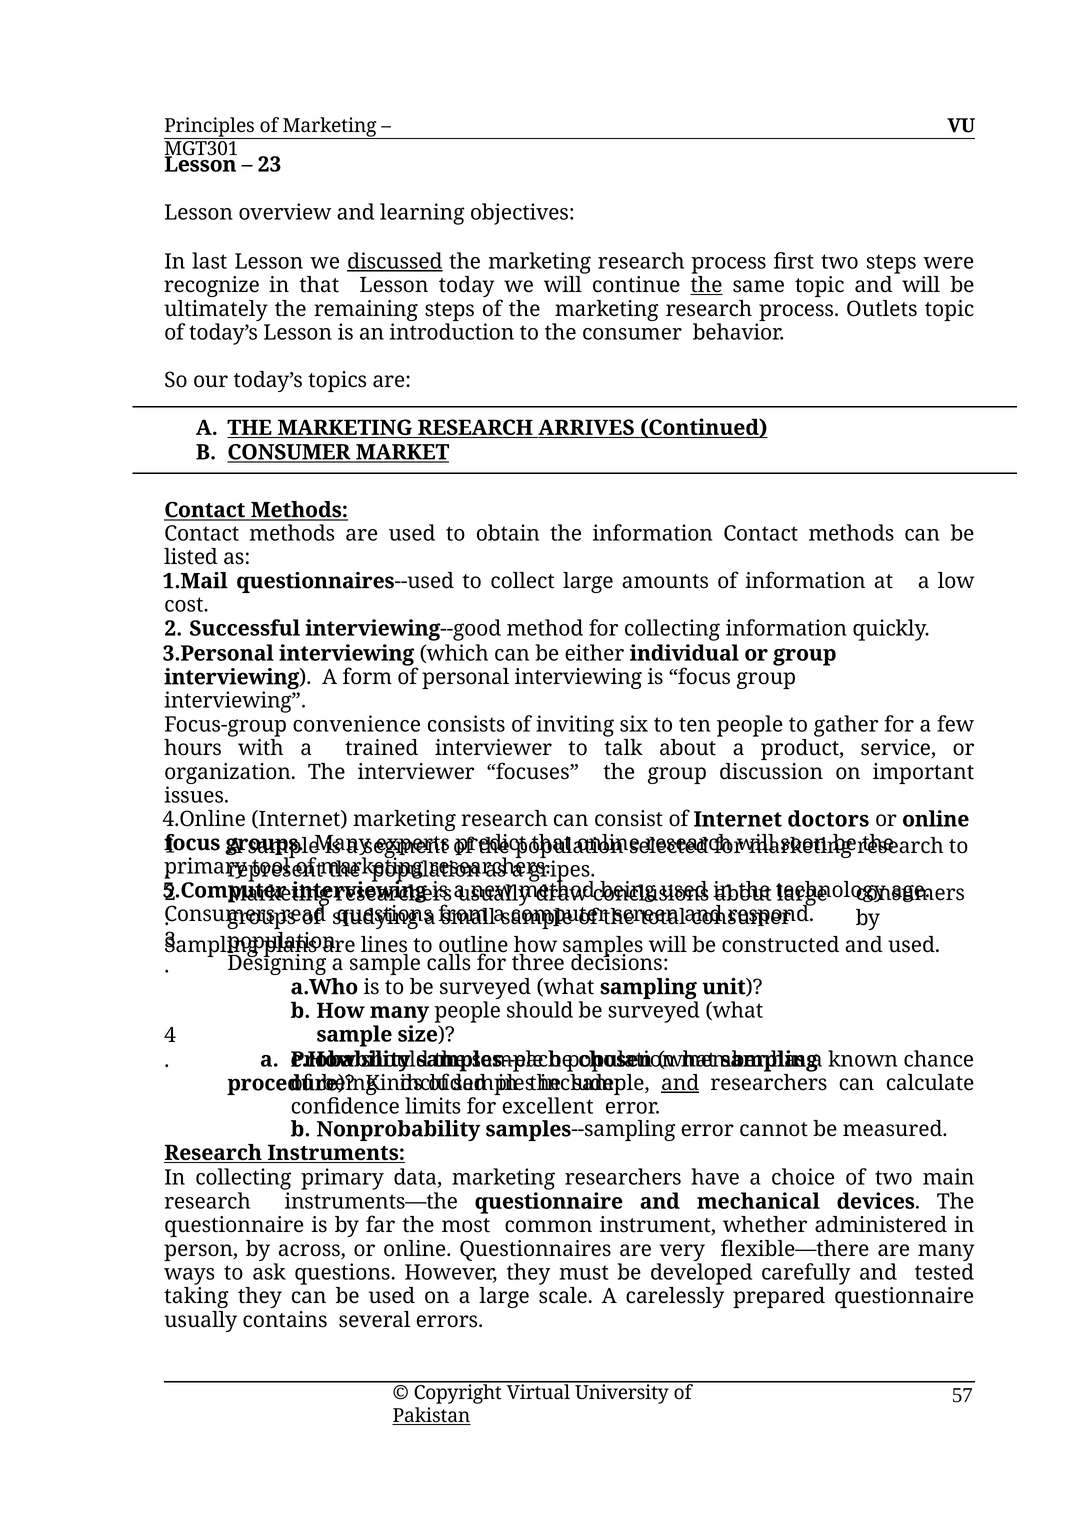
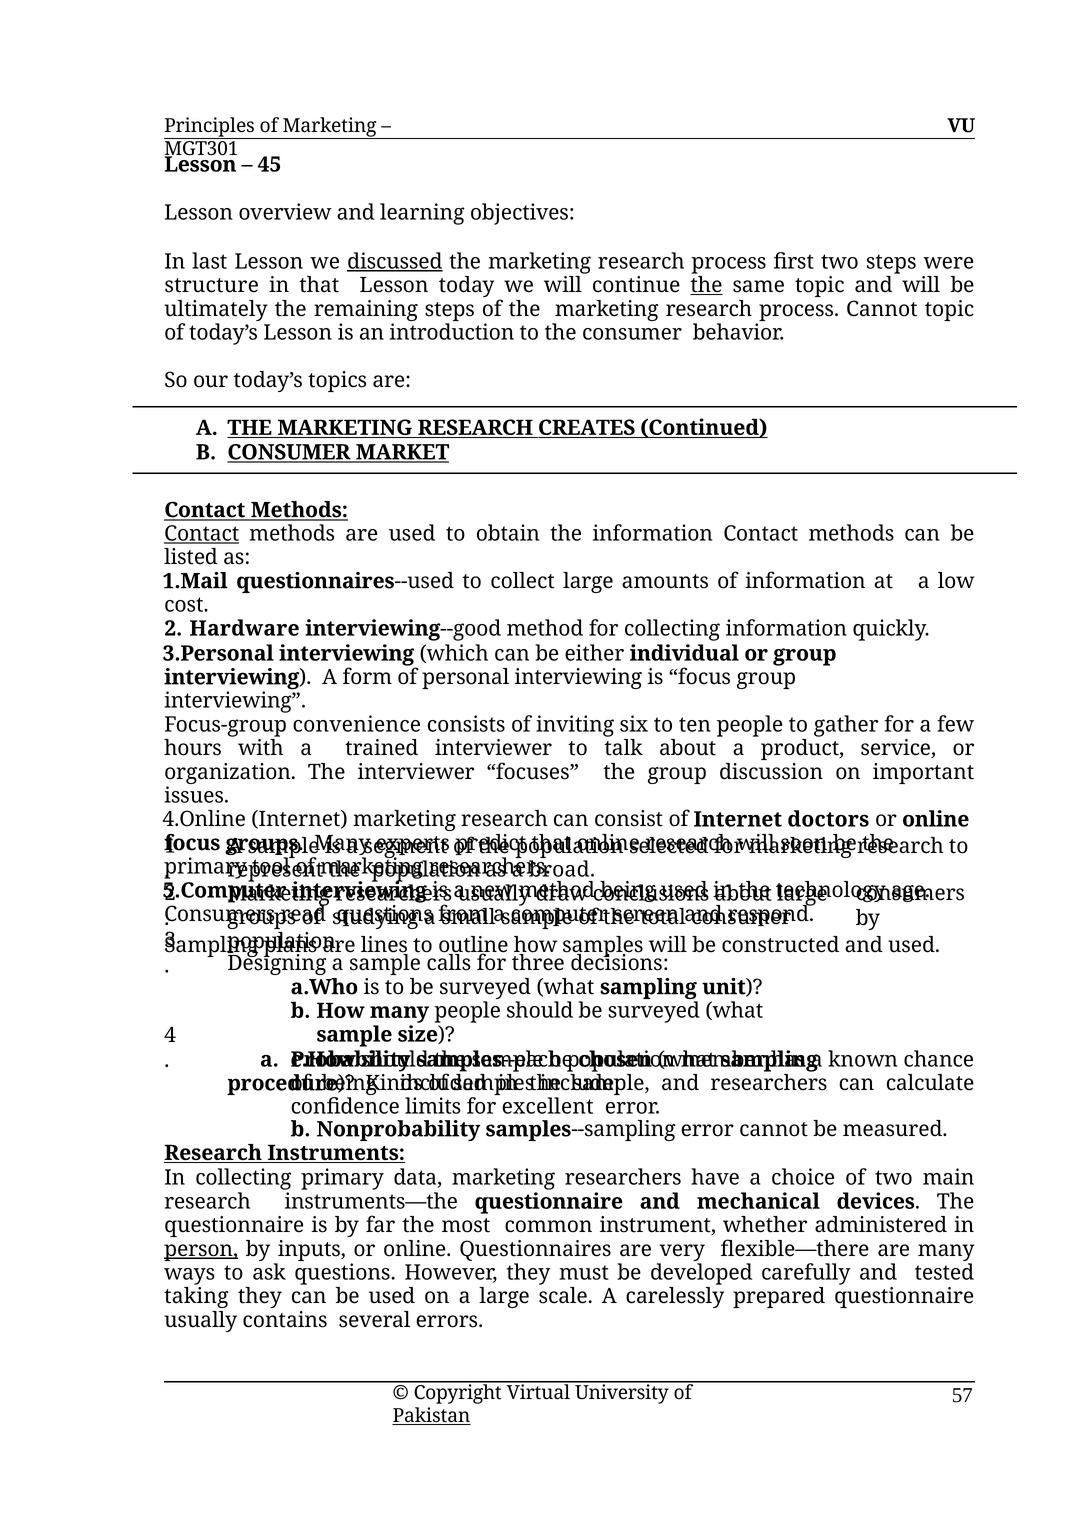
23: 23 -> 45 (269, 165)
recognize: recognize -> structure (212, 285)
process Outlets: Outlets -> Cannot (882, 309)
ARRIVES: ARRIVES -> CREATES (587, 428)
Contact underline: none -> present (202, 534)
Successful: Successful -> Hardware (245, 629)
gripes: gripes -> broad (562, 870)
and underline: present -> none (680, 1083)
person underline: none -> present (201, 1249)
across: across -> inputs (312, 1249)
